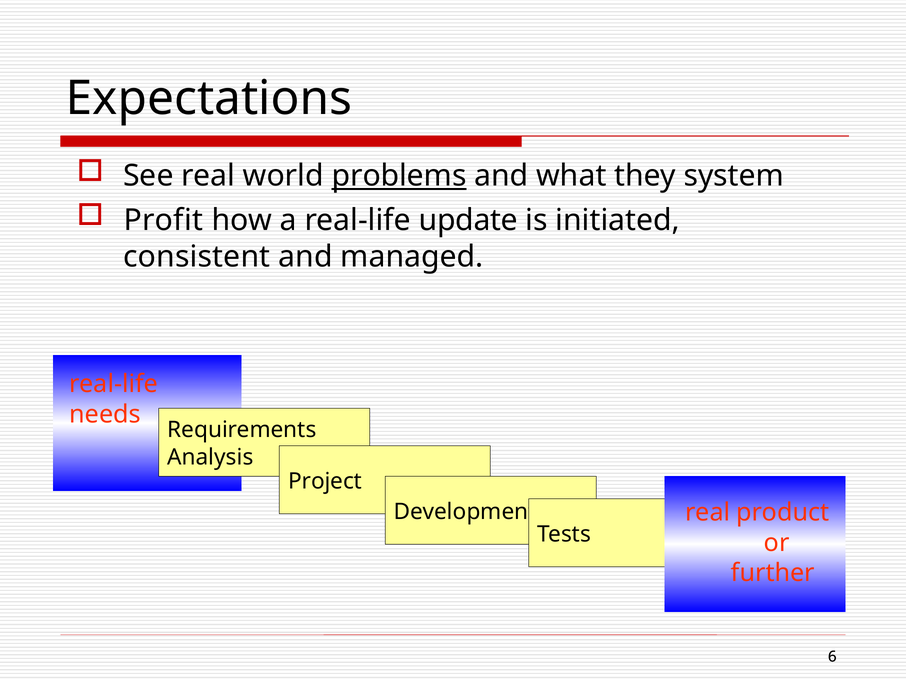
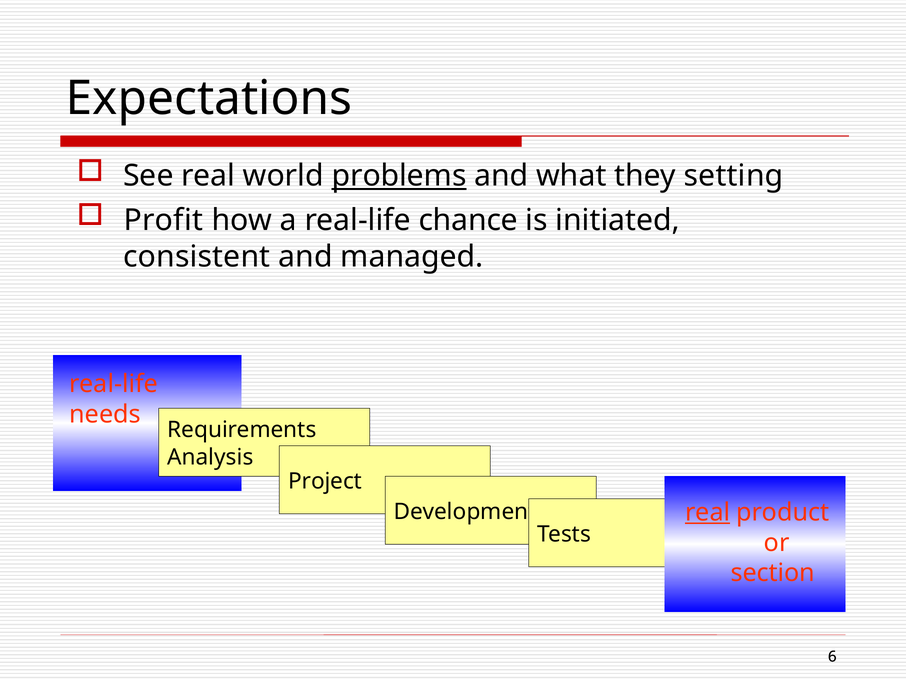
system: system -> setting (734, 176)
update: update -> chance (468, 220)
real underline: none -> present (708, 512)
further: further -> section (773, 573)
